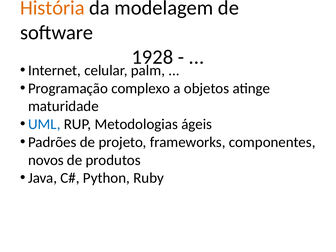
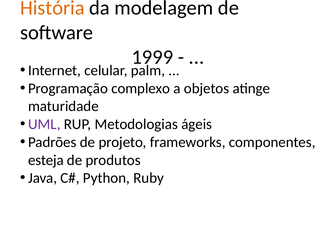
1928: 1928 -> 1999 (152, 57)
UML colour: blue -> purple (44, 124)
novos: novos -> esteja (46, 160)
